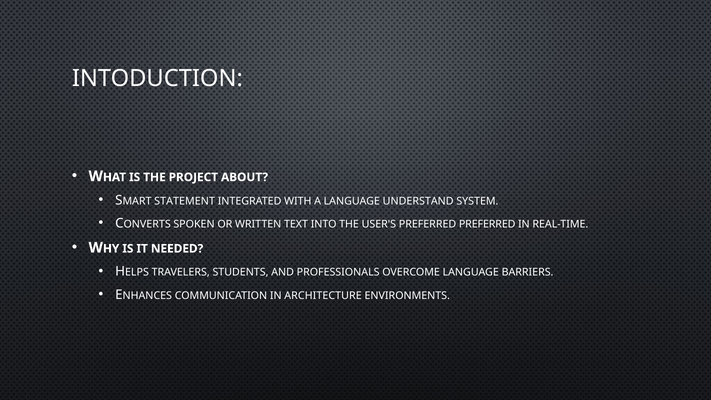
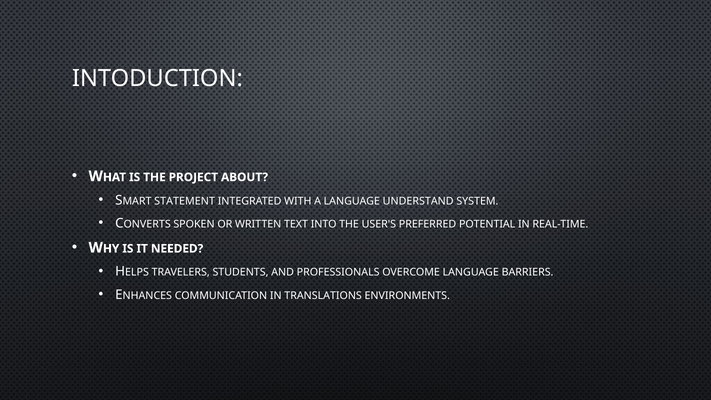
PREFERRED PREFERRED: PREFERRED -> POTENTIAL (487, 224)
ARCHITECTURE: ARCHITECTURE -> TRANSLATIONS (323, 296)
